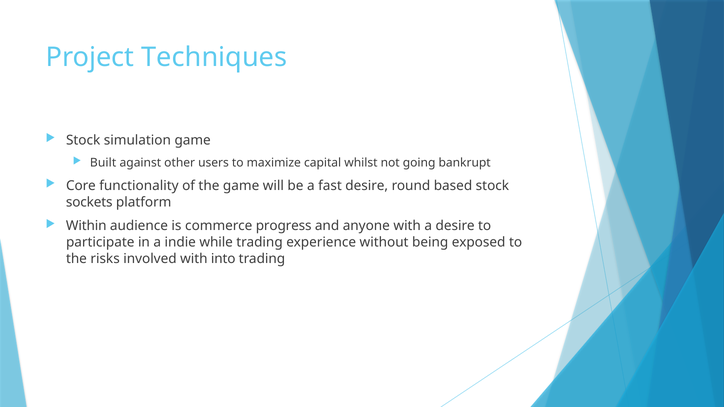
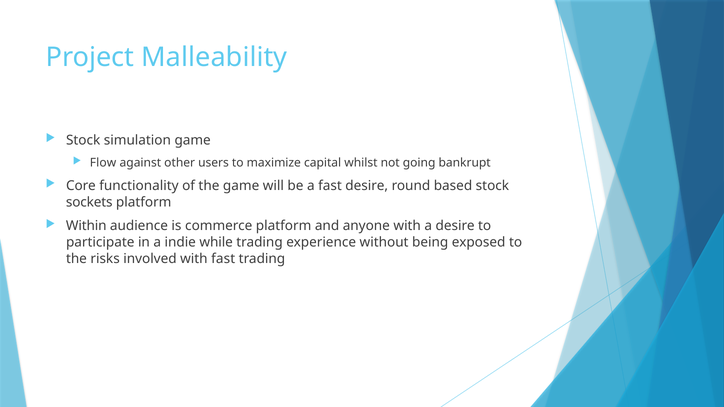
Techniques: Techniques -> Malleability (214, 57)
Built: Built -> Flow (103, 163)
commerce progress: progress -> platform (284, 226)
with into: into -> fast (223, 259)
